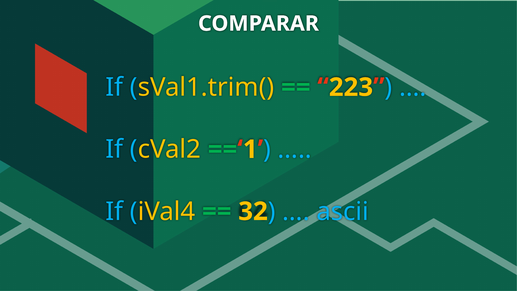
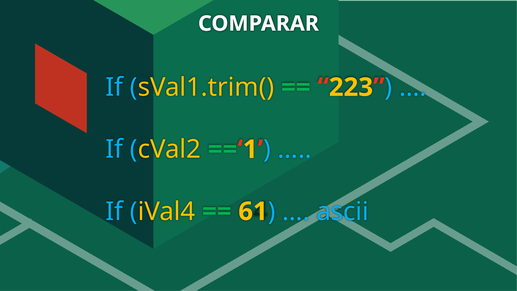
32: 32 -> 61 (253, 211)
